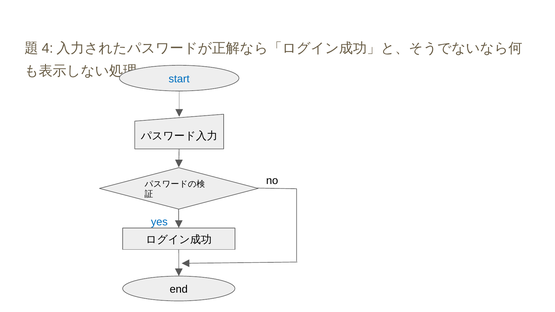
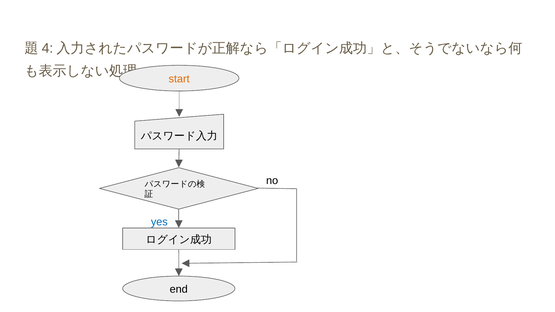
start colour: blue -> orange (179, 79)
